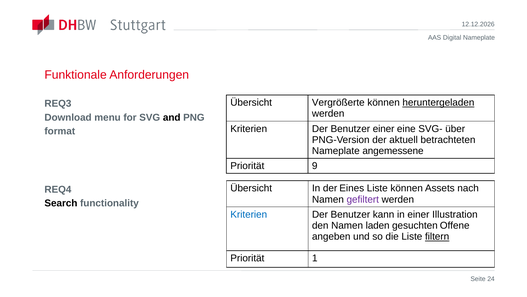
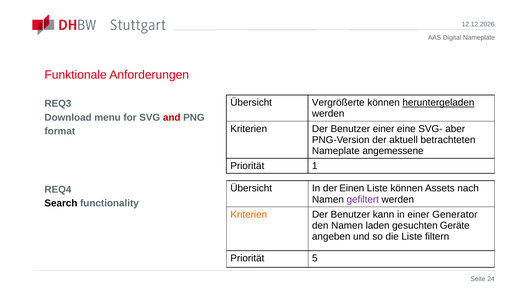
and colour: black -> red (172, 117)
über: über -> aber (455, 129)
9: 9 -> 1 (315, 166)
Eines: Eines -> Einen (352, 188)
Kriterien colour: blue -> orange (249, 214)
Illustration: Illustration -> Generator (455, 214)
Offene: Offene -> Geräte (455, 225)
filtern underline: present -> none (437, 236)
1: 1 -> 5 (315, 258)
